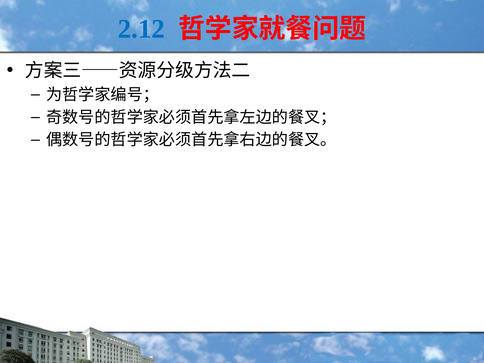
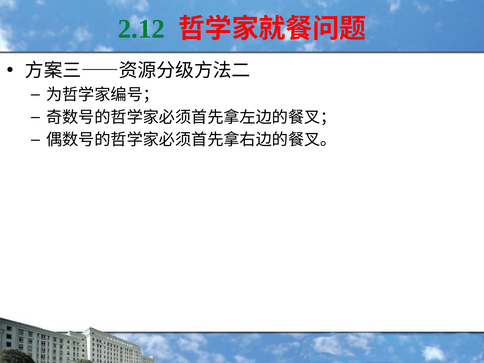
2.12 colour: blue -> green (141, 29)
